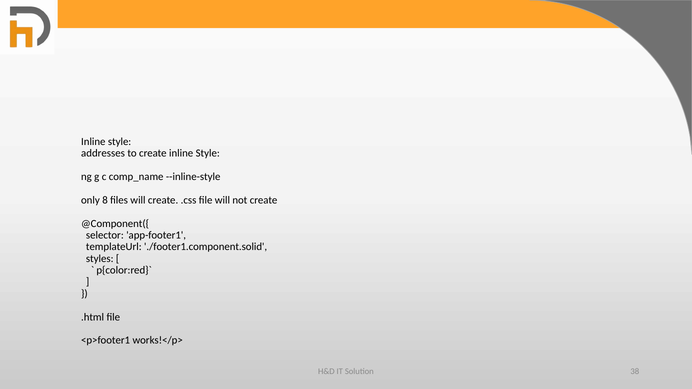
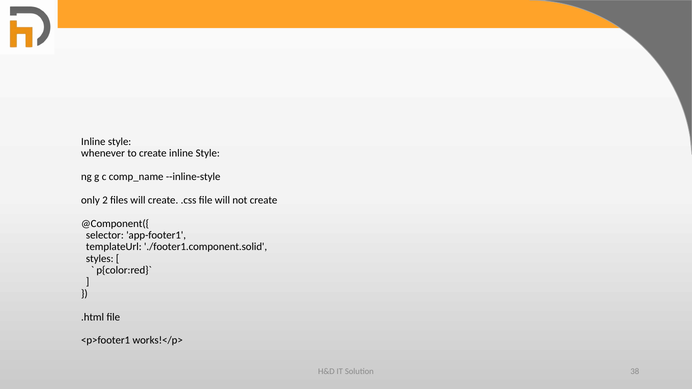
addresses: addresses -> whenever (103, 154)
8: 8 -> 2 (105, 200)
